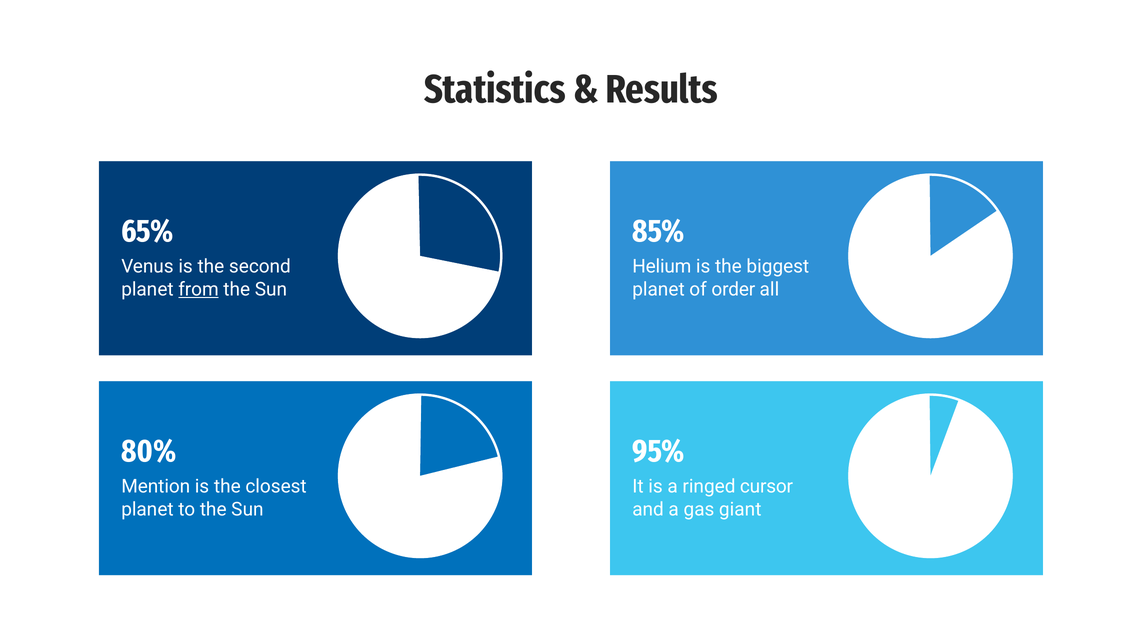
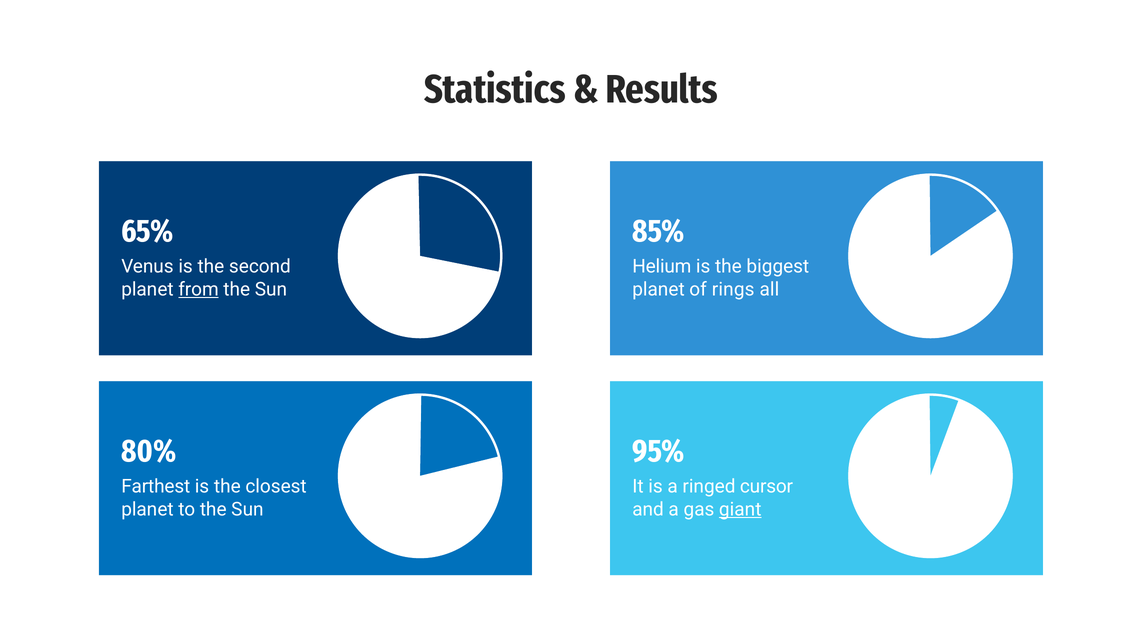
order: order -> rings (733, 289)
Mention: Mention -> Farthest (156, 486)
giant underline: none -> present (740, 509)
